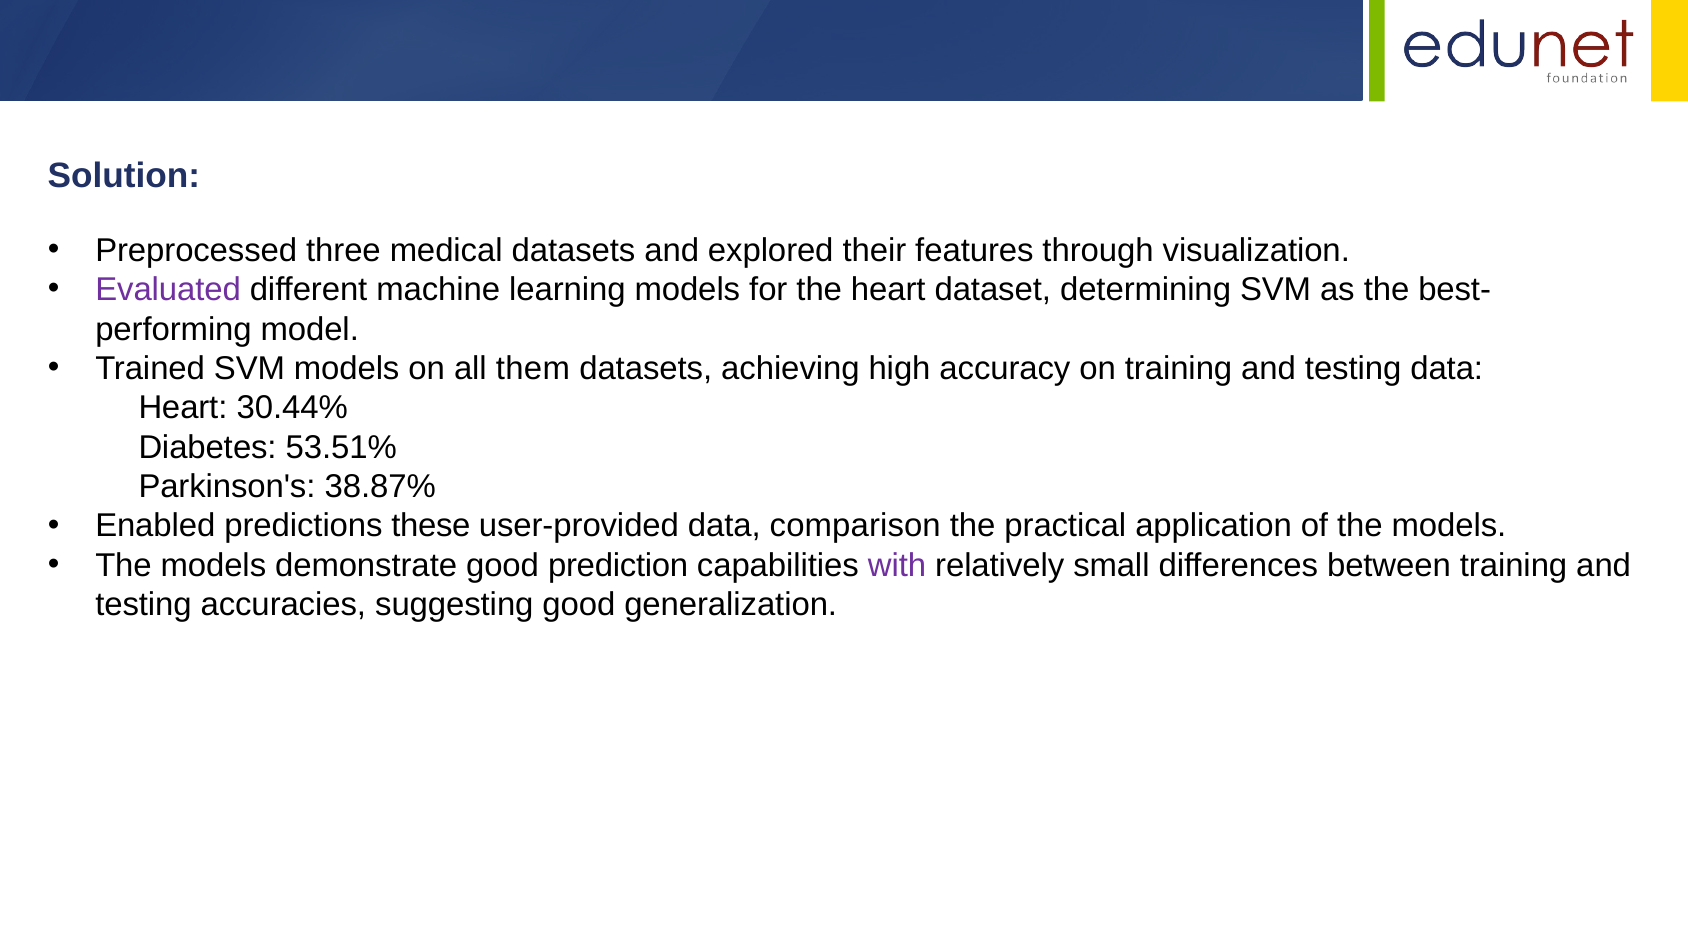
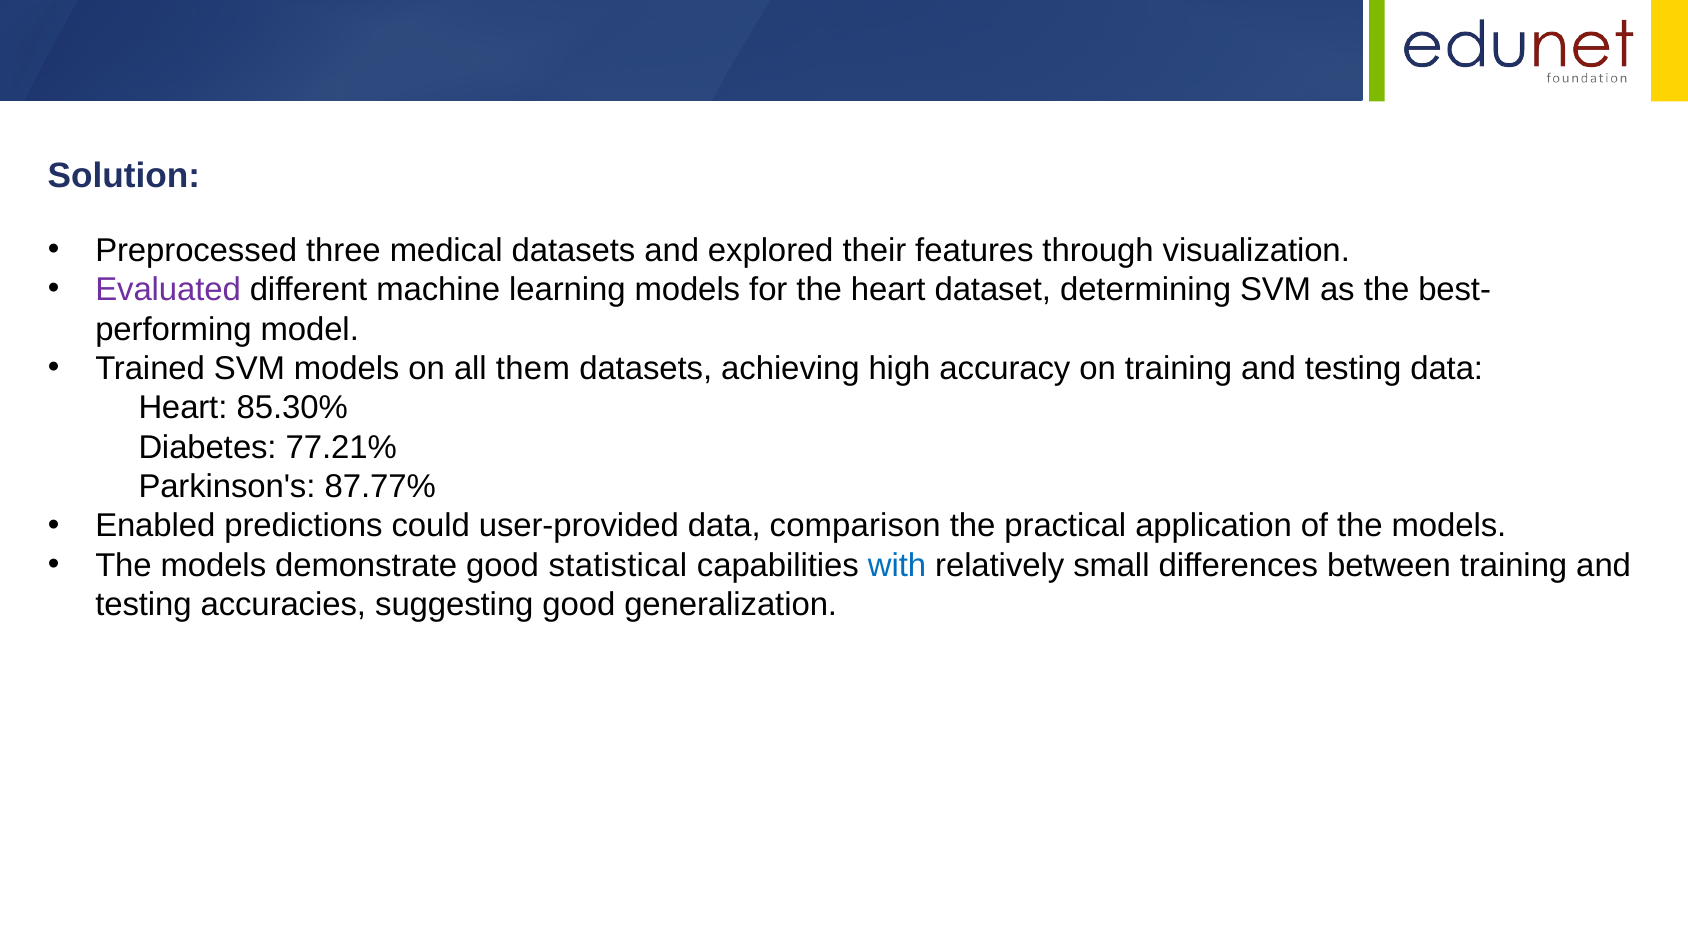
30.44%: 30.44% -> 85.30% (292, 408)
53.51%: 53.51% -> 77.21% (341, 447)
38.87%: 38.87% -> 87.77% (380, 486)
these: these -> could (431, 526)
prediction: prediction -> statistical (618, 565)
with colour: purple -> blue (897, 565)
